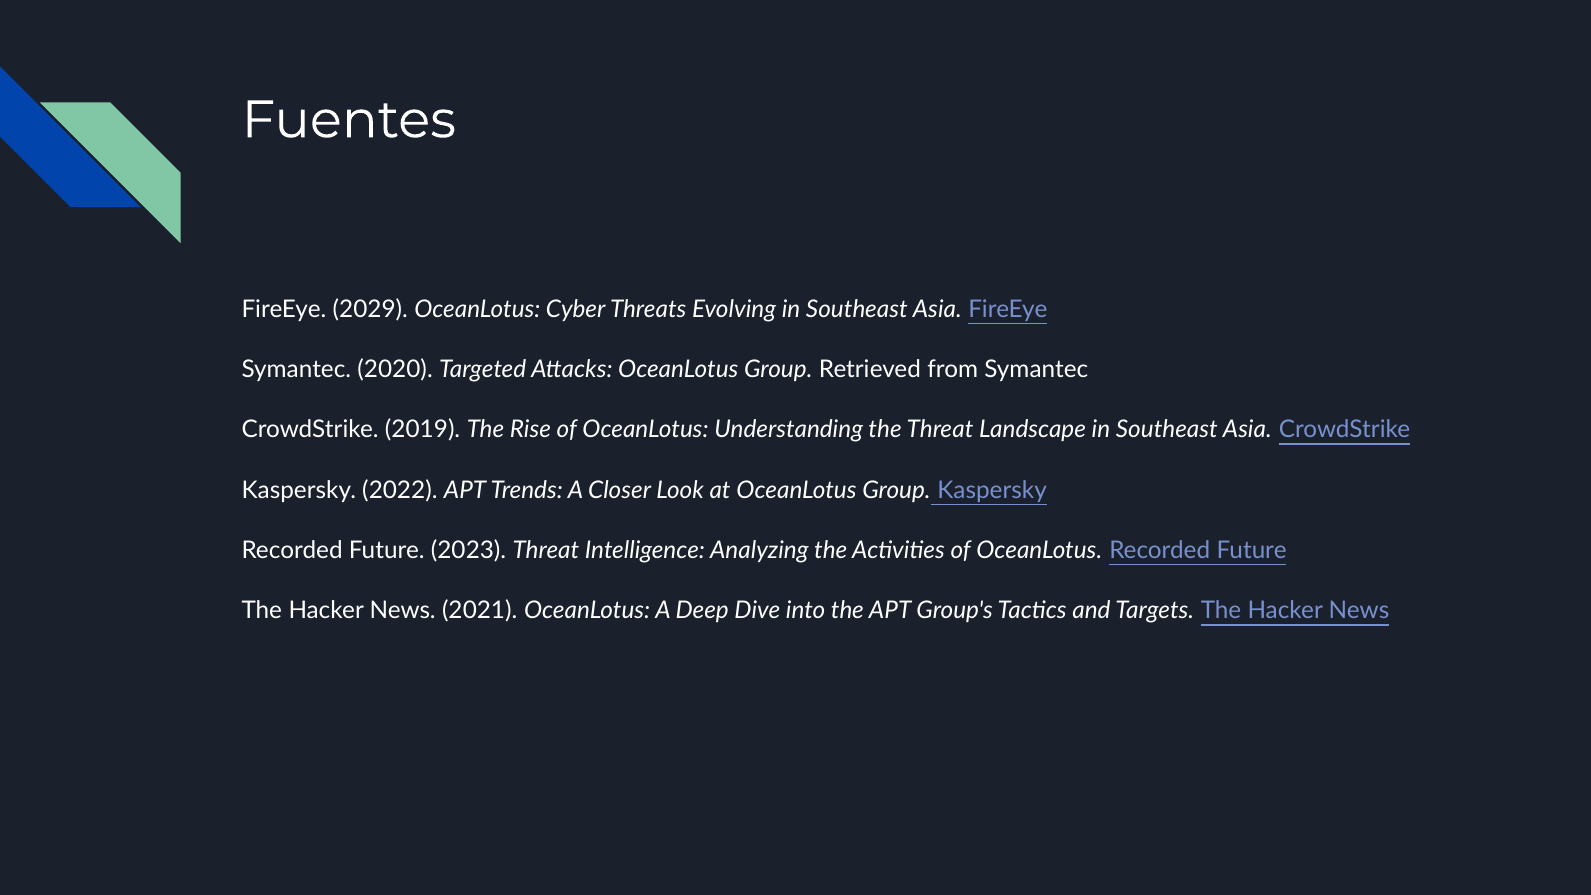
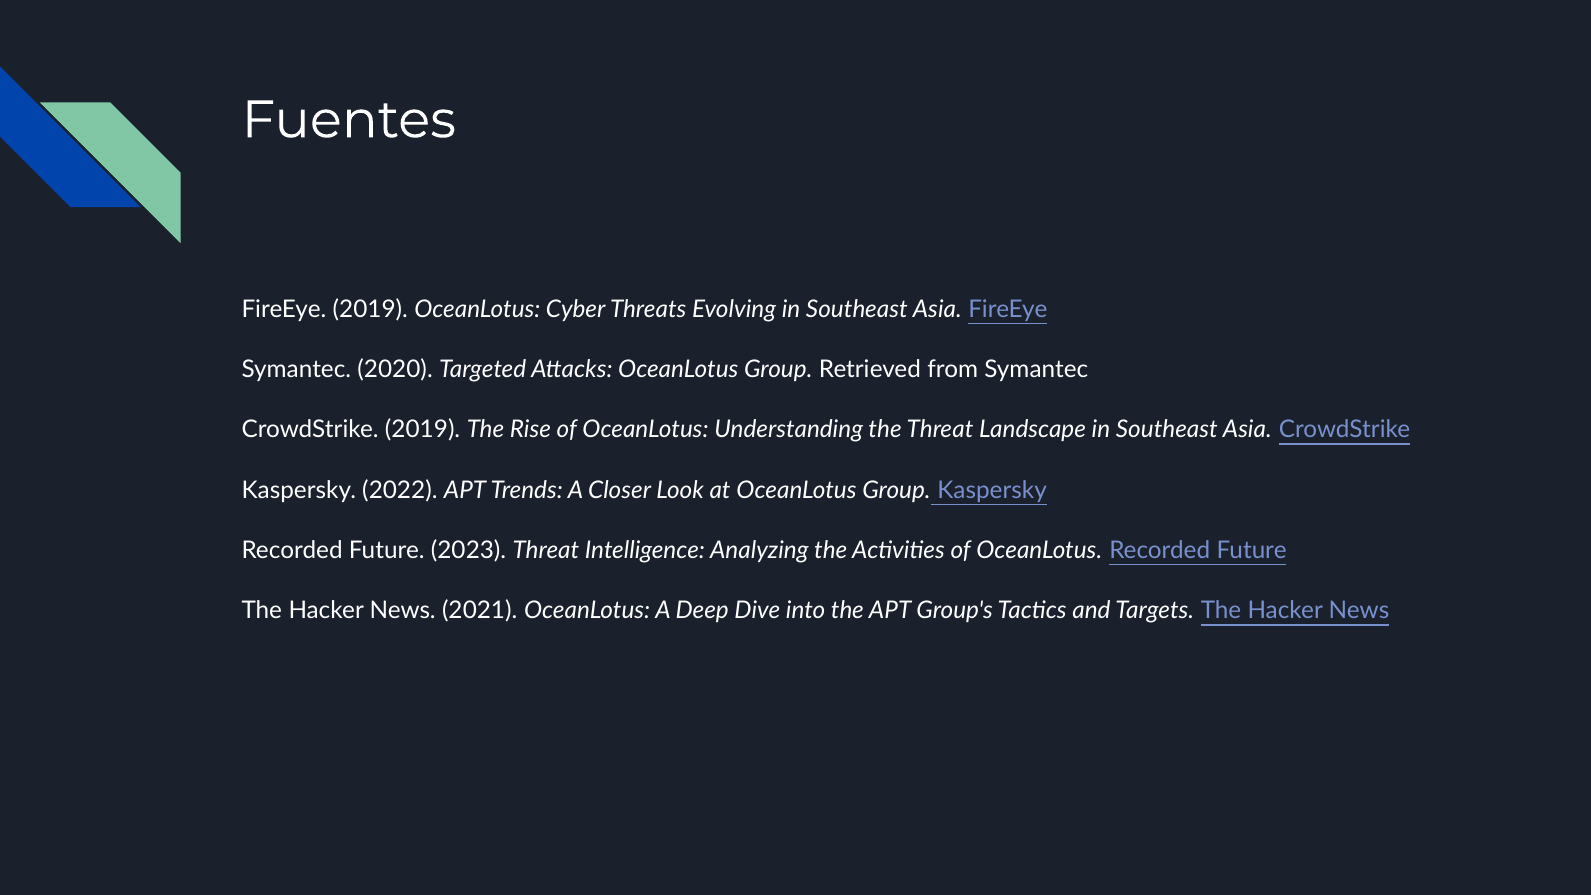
FireEye 2029: 2029 -> 2019 (370, 309)
